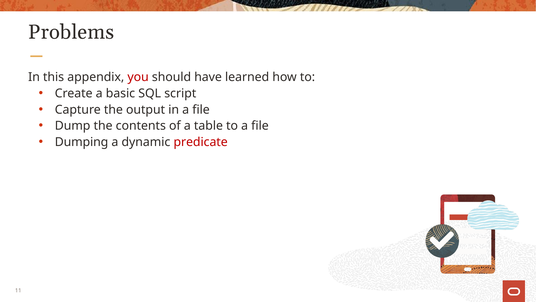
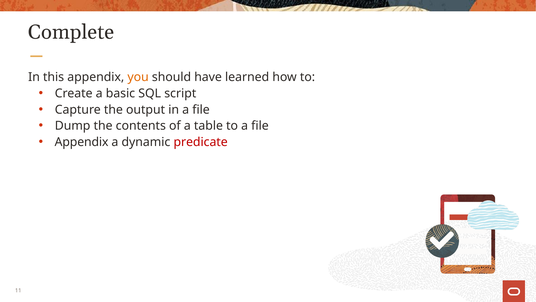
Problems: Problems -> Complete (71, 32)
you colour: red -> orange (138, 77)
Dumping: Dumping -> Appendix (82, 142)
